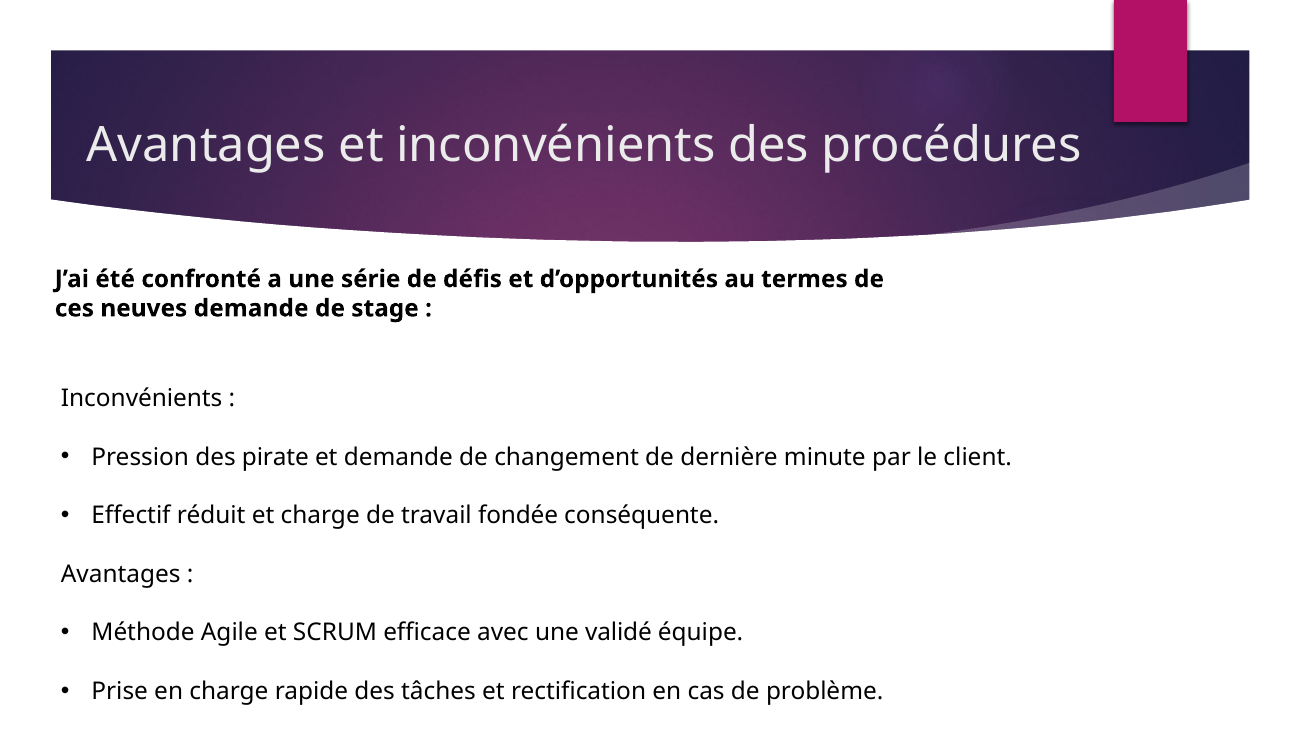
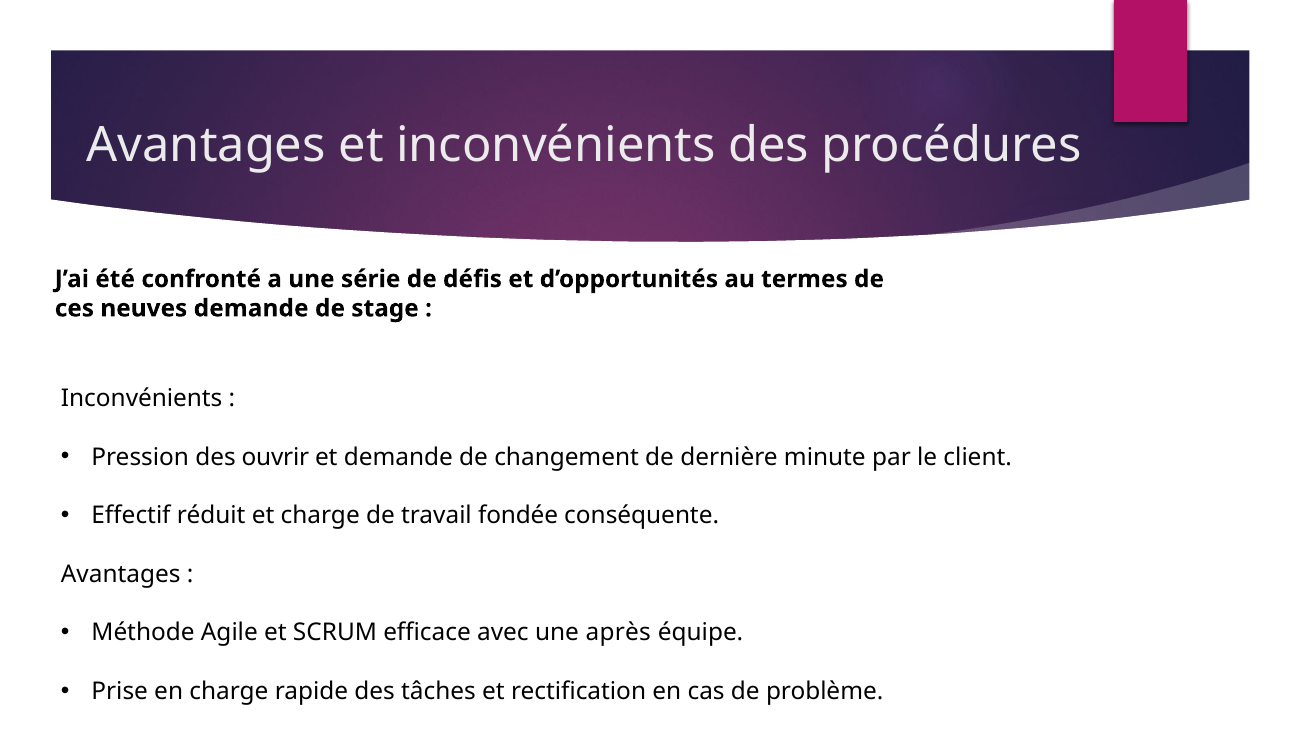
pirate: pirate -> ouvrir (275, 457)
validé: validé -> après (618, 633)
